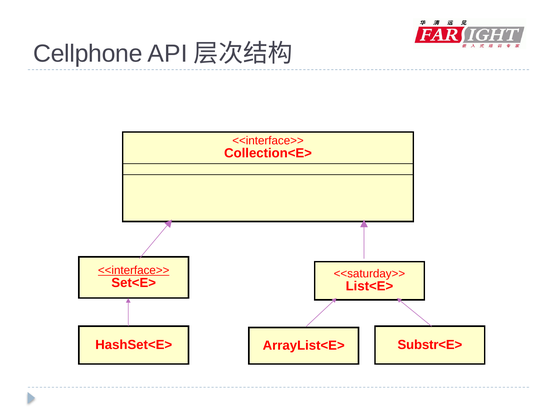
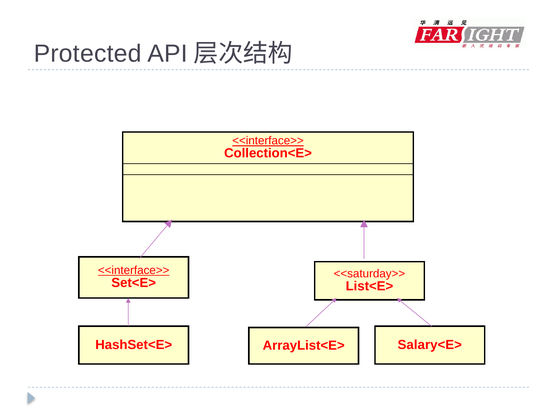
Cellphone: Cellphone -> Protected (88, 54)
<<interface>> underline: none -> present (268, 141)
Substr<E>: Substr<E> -> Salary<E> (430, 344)
